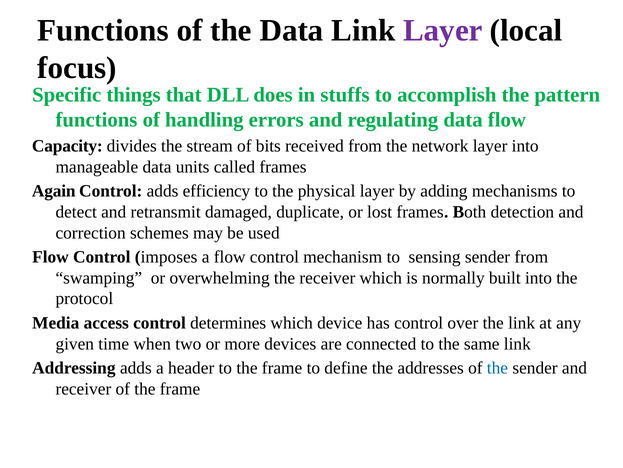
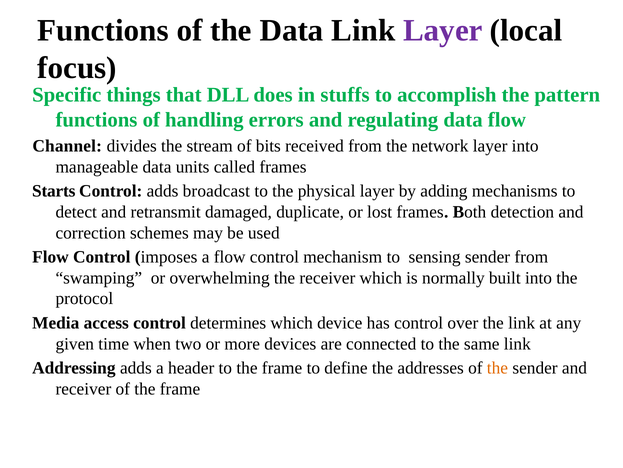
Capacity: Capacity -> Channel (67, 146)
Again: Again -> Starts (54, 191)
efficiency: efficiency -> broadcast (216, 191)
the colour: blue -> orange (497, 367)
